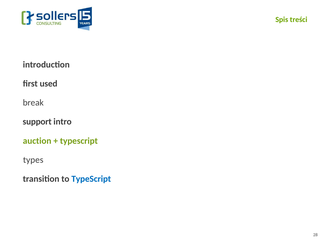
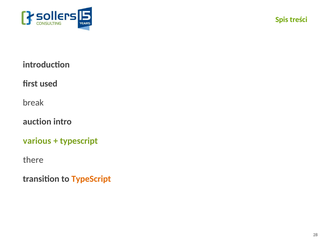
support: support -> auction (37, 122)
auction: auction -> various (37, 141)
types: types -> there (33, 160)
TypeScript colour: blue -> orange (91, 179)
